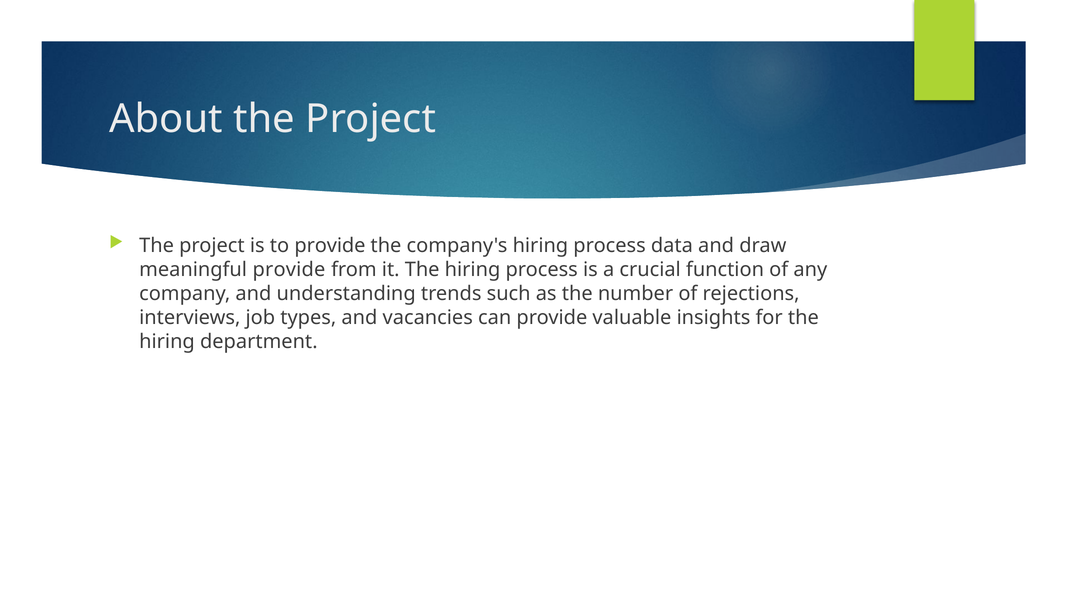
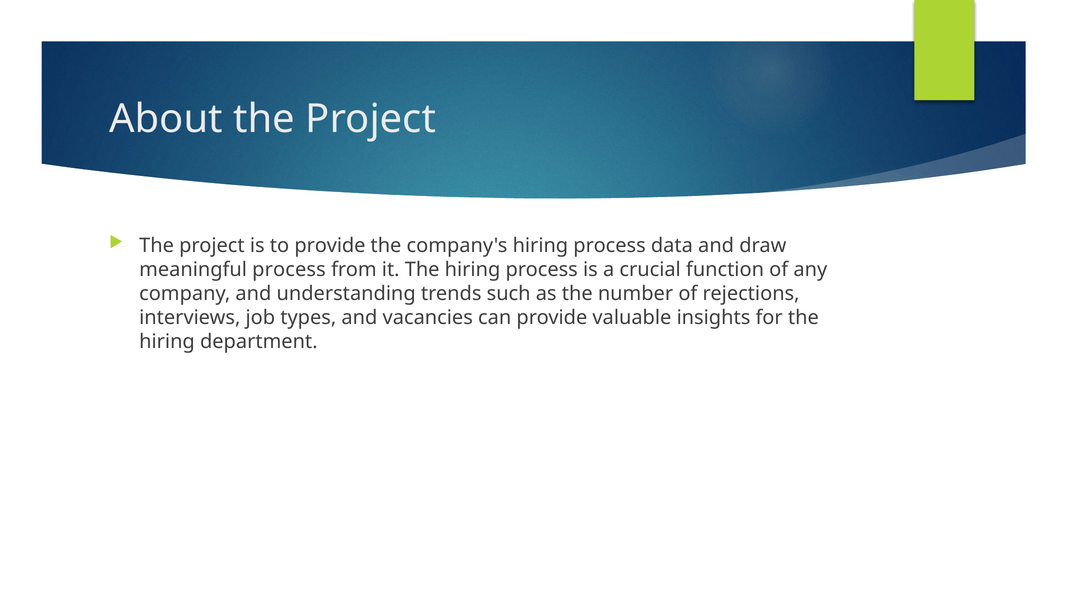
meaningful provide: provide -> process (289, 270)
